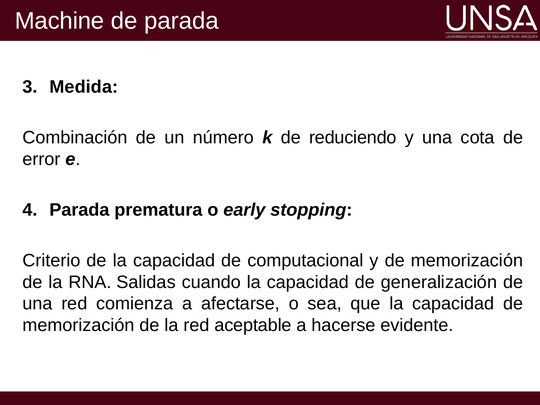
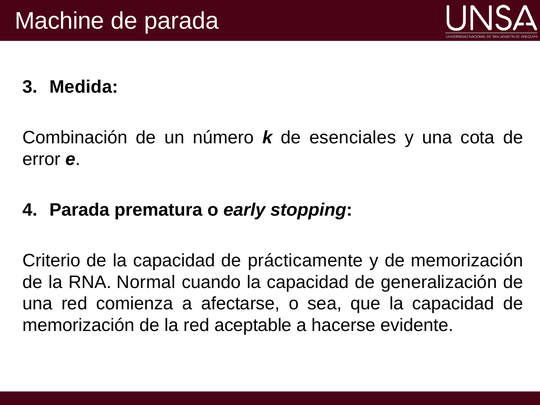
reduciendo: reduciendo -> esenciales (353, 137)
computacional: computacional -> prácticamente (305, 260)
Salidas: Salidas -> Normal (146, 282)
